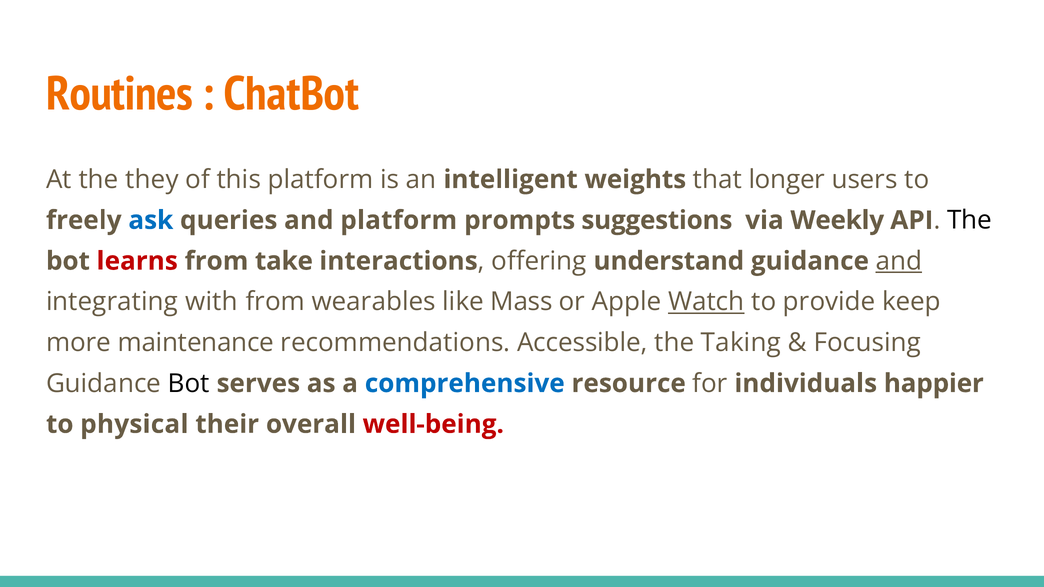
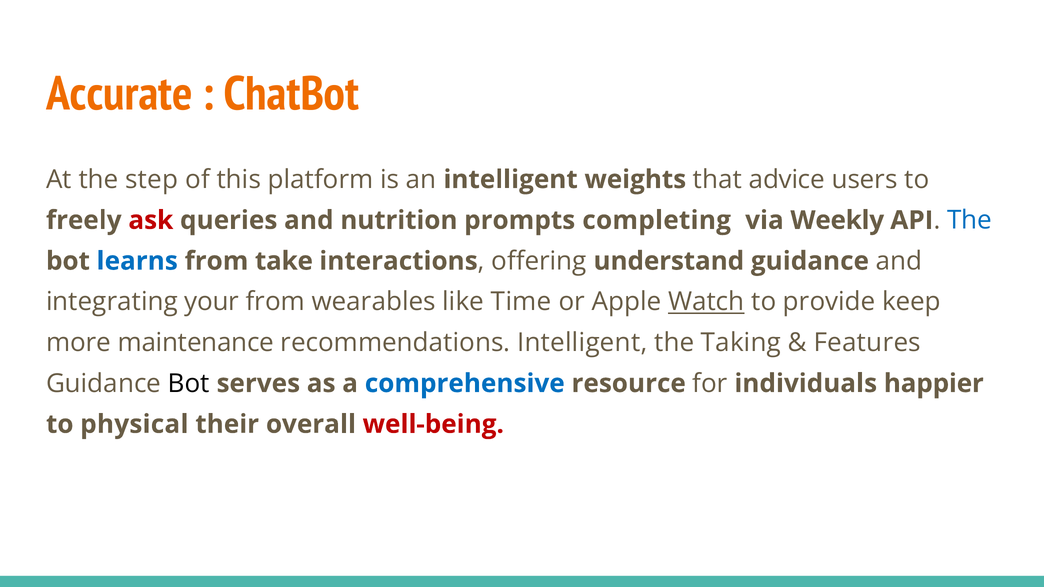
Routines: Routines -> Accurate (119, 94)
they: they -> step (152, 180)
longer: longer -> advice (787, 180)
ask colour: blue -> red (151, 220)
and platform: platform -> nutrition (399, 220)
suggestions: suggestions -> completing (657, 220)
The colour: black -> blue (970, 220)
learns colour: red -> blue (137, 261)
and underline: present -> none (899, 261)
with: with -> your (212, 302)
Mass: Mass -> Time (521, 302)
recommendations Accessible: Accessible -> Intelligent (582, 343)
Focusing: Focusing -> Features (867, 343)
